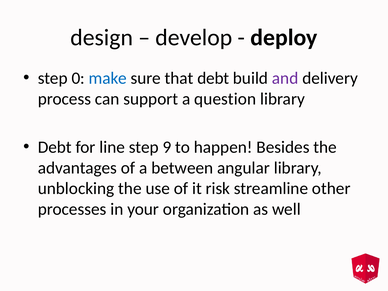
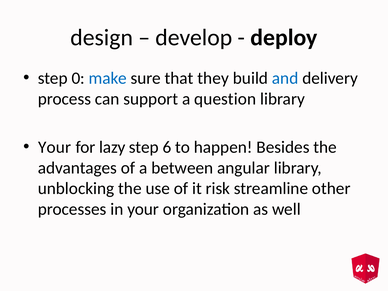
that debt: debt -> they (213, 78)
and colour: purple -> blue (285, 78)
Debt: Debt -> Your (55, 147)
line: line -> lazy (112, 147)
9: 9 -> 6 (167, 147)
